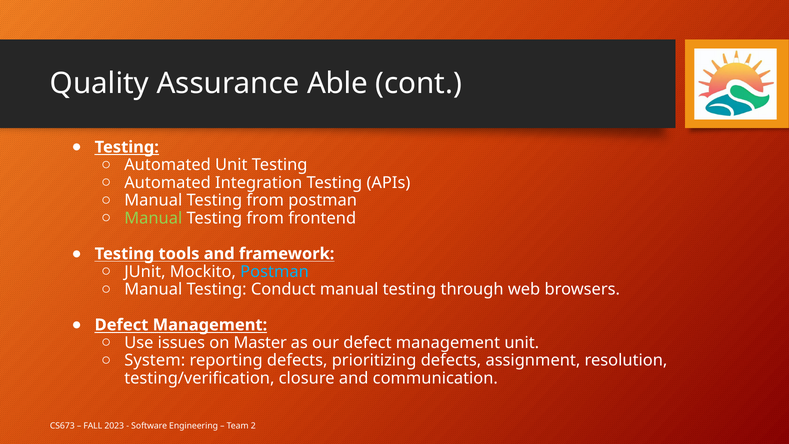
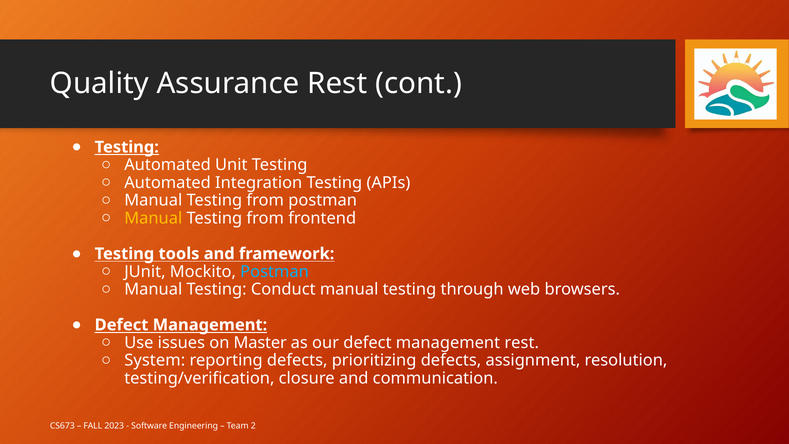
Assurance Able: Able -> Rest (337, 84)
Manual colour: light green -> yellow (153, 218)
management unit: unit -> rest (522, 343)
